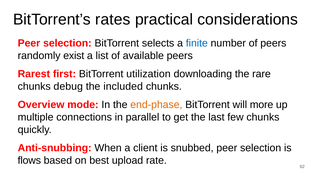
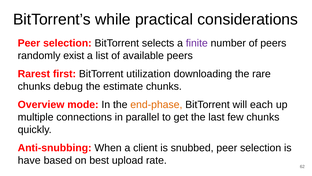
rates: rates -> while (113, 19)
finite colour: blue -> purple (197, 43)
included: included -> estimate (123, 86)
more: more -> each (261, 104)
flows: flows -> have (29, 160)
